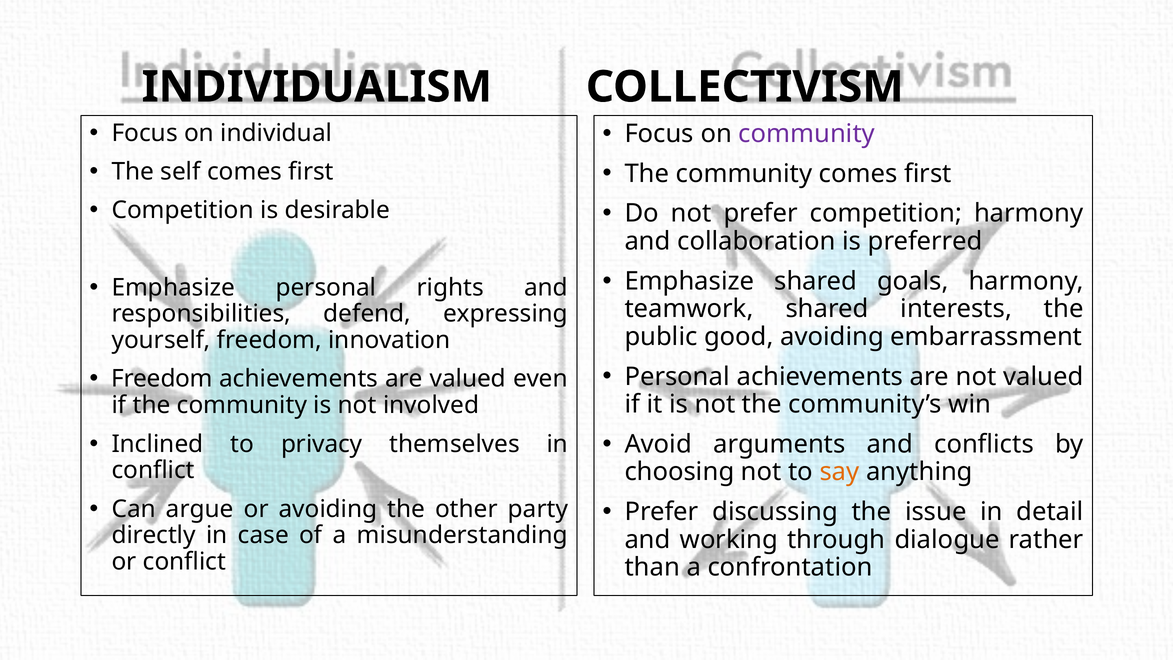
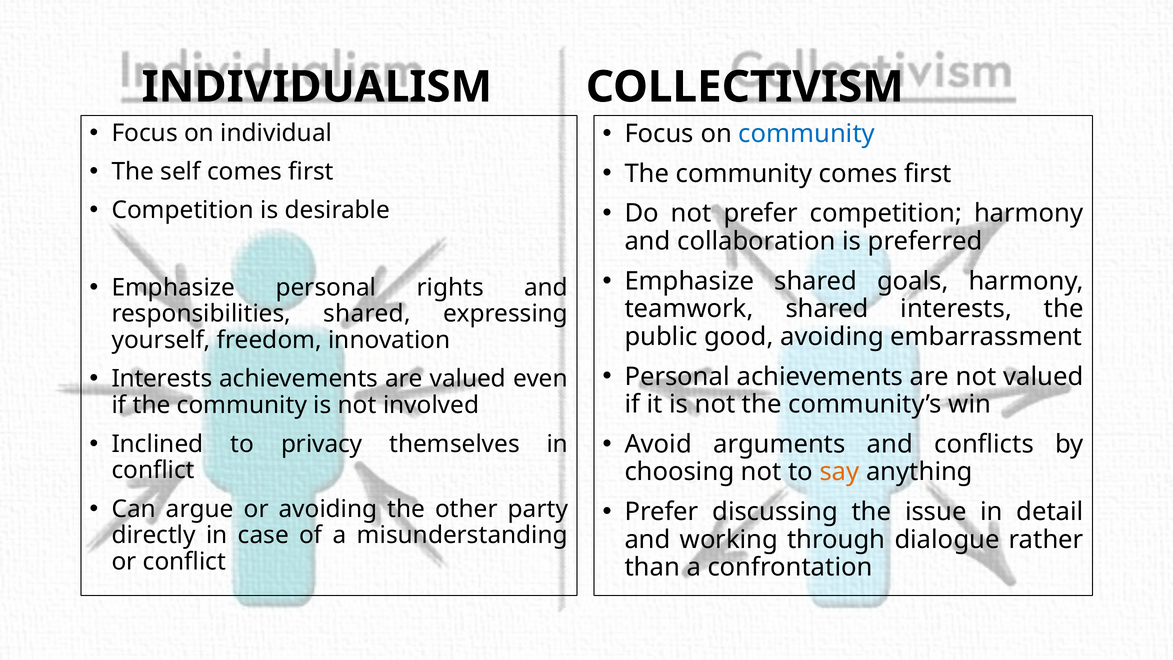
community colour: purple -> blue (807, 134)
responsibilities defend: defend -> shared (367, 314)
Freedom: Freedom -> Interests (162, 379)
